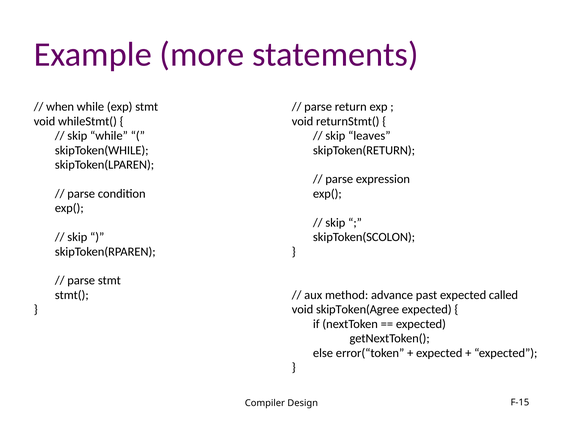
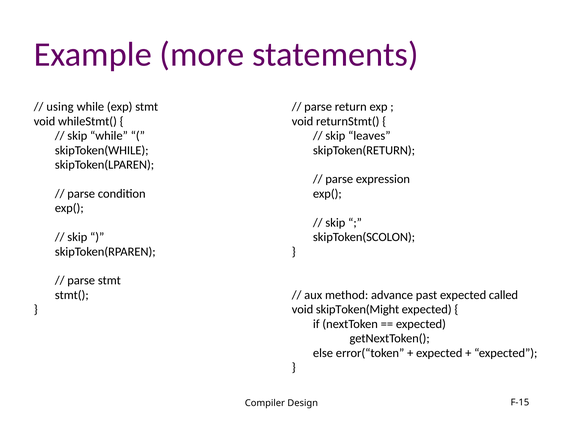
when: when -> using (60, 107)
skipToken(Agree: skipToken(Agree -> skipToken(Might (358, 310)
